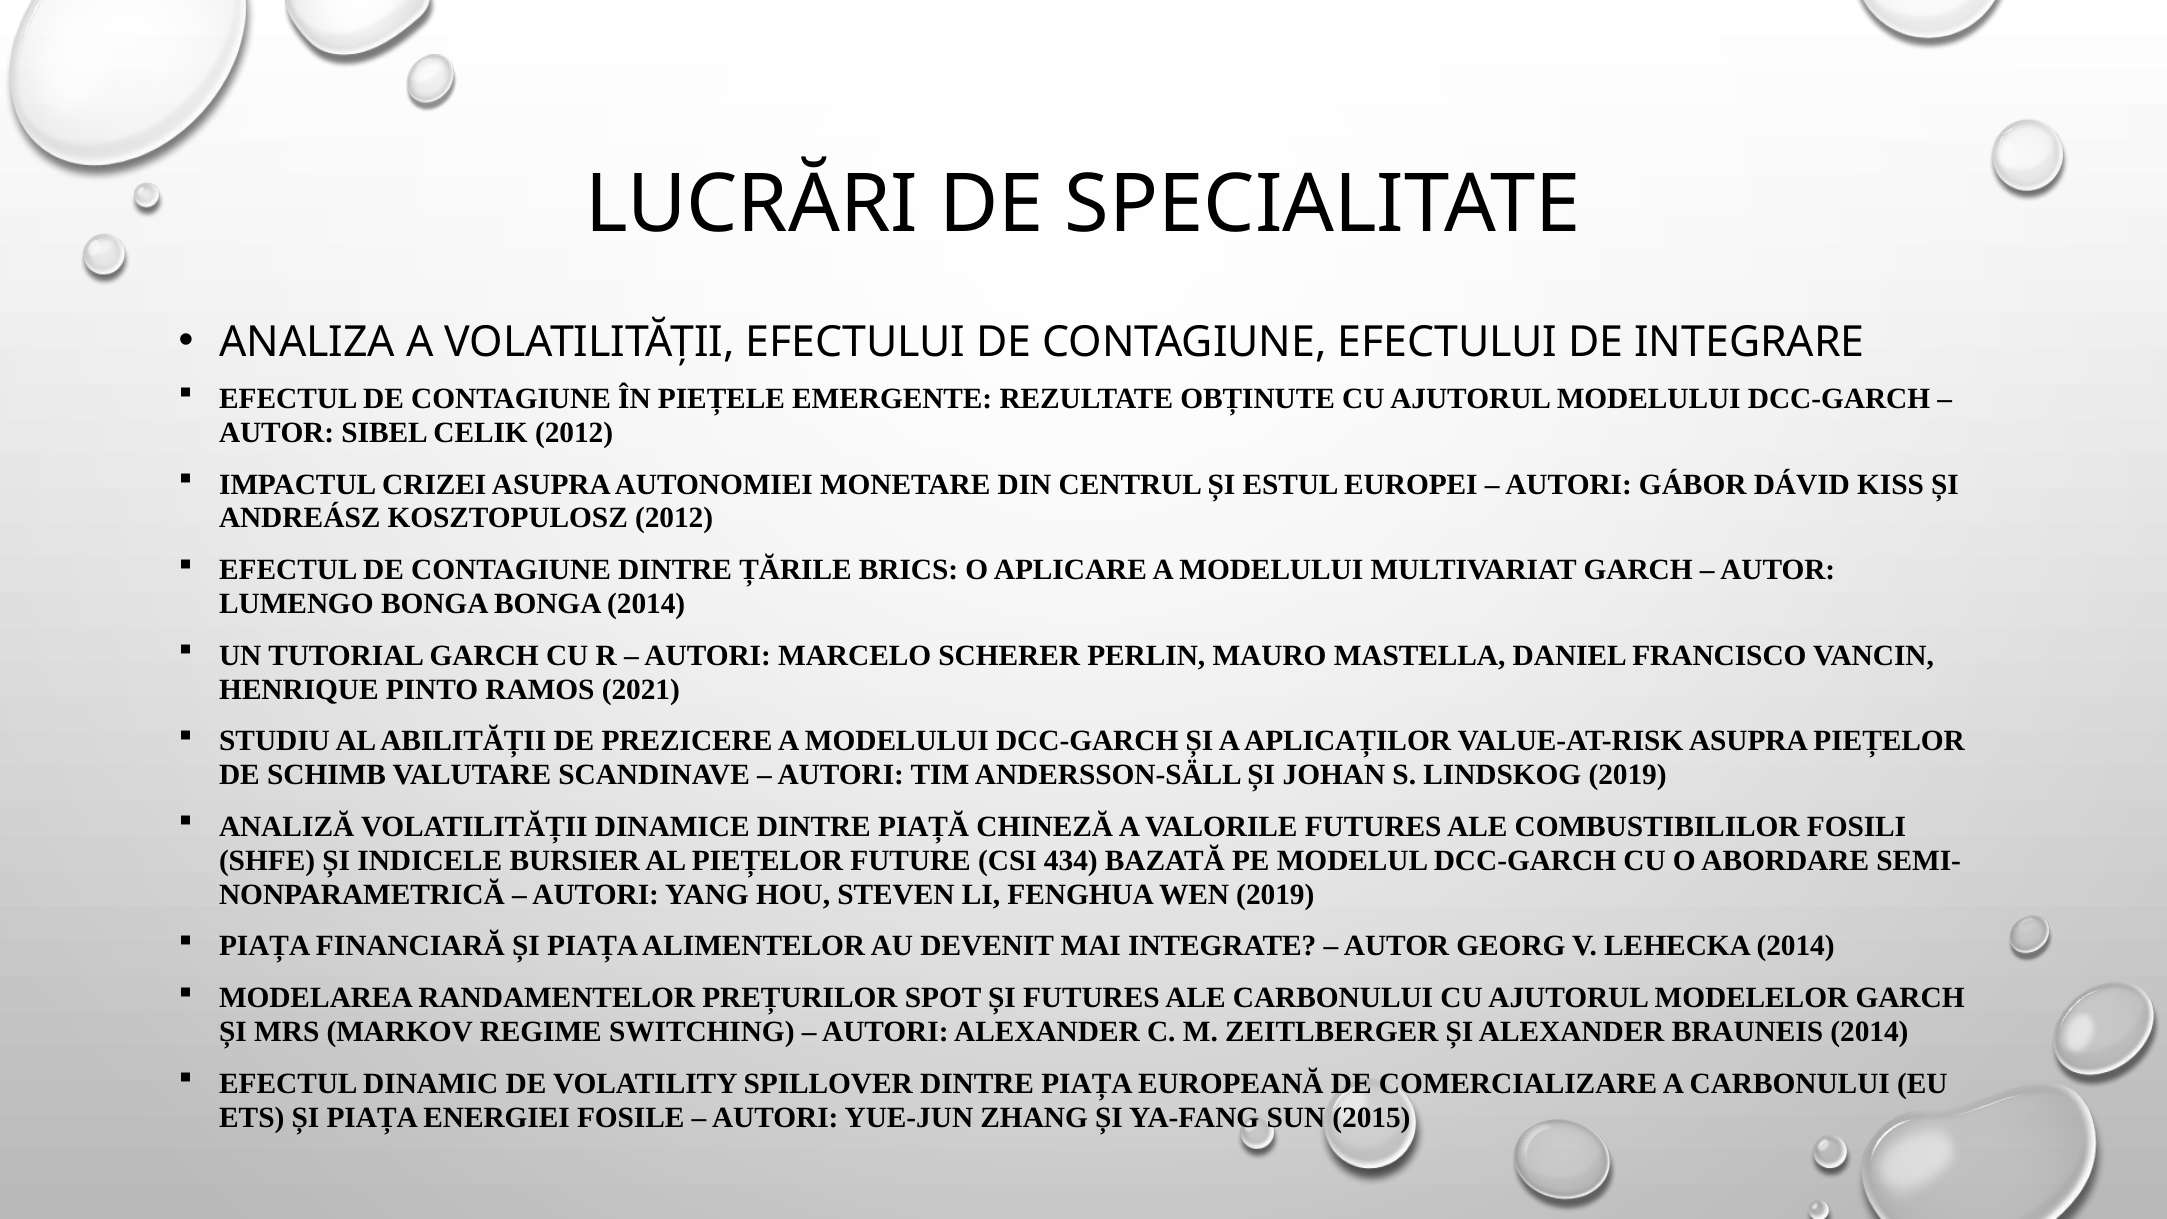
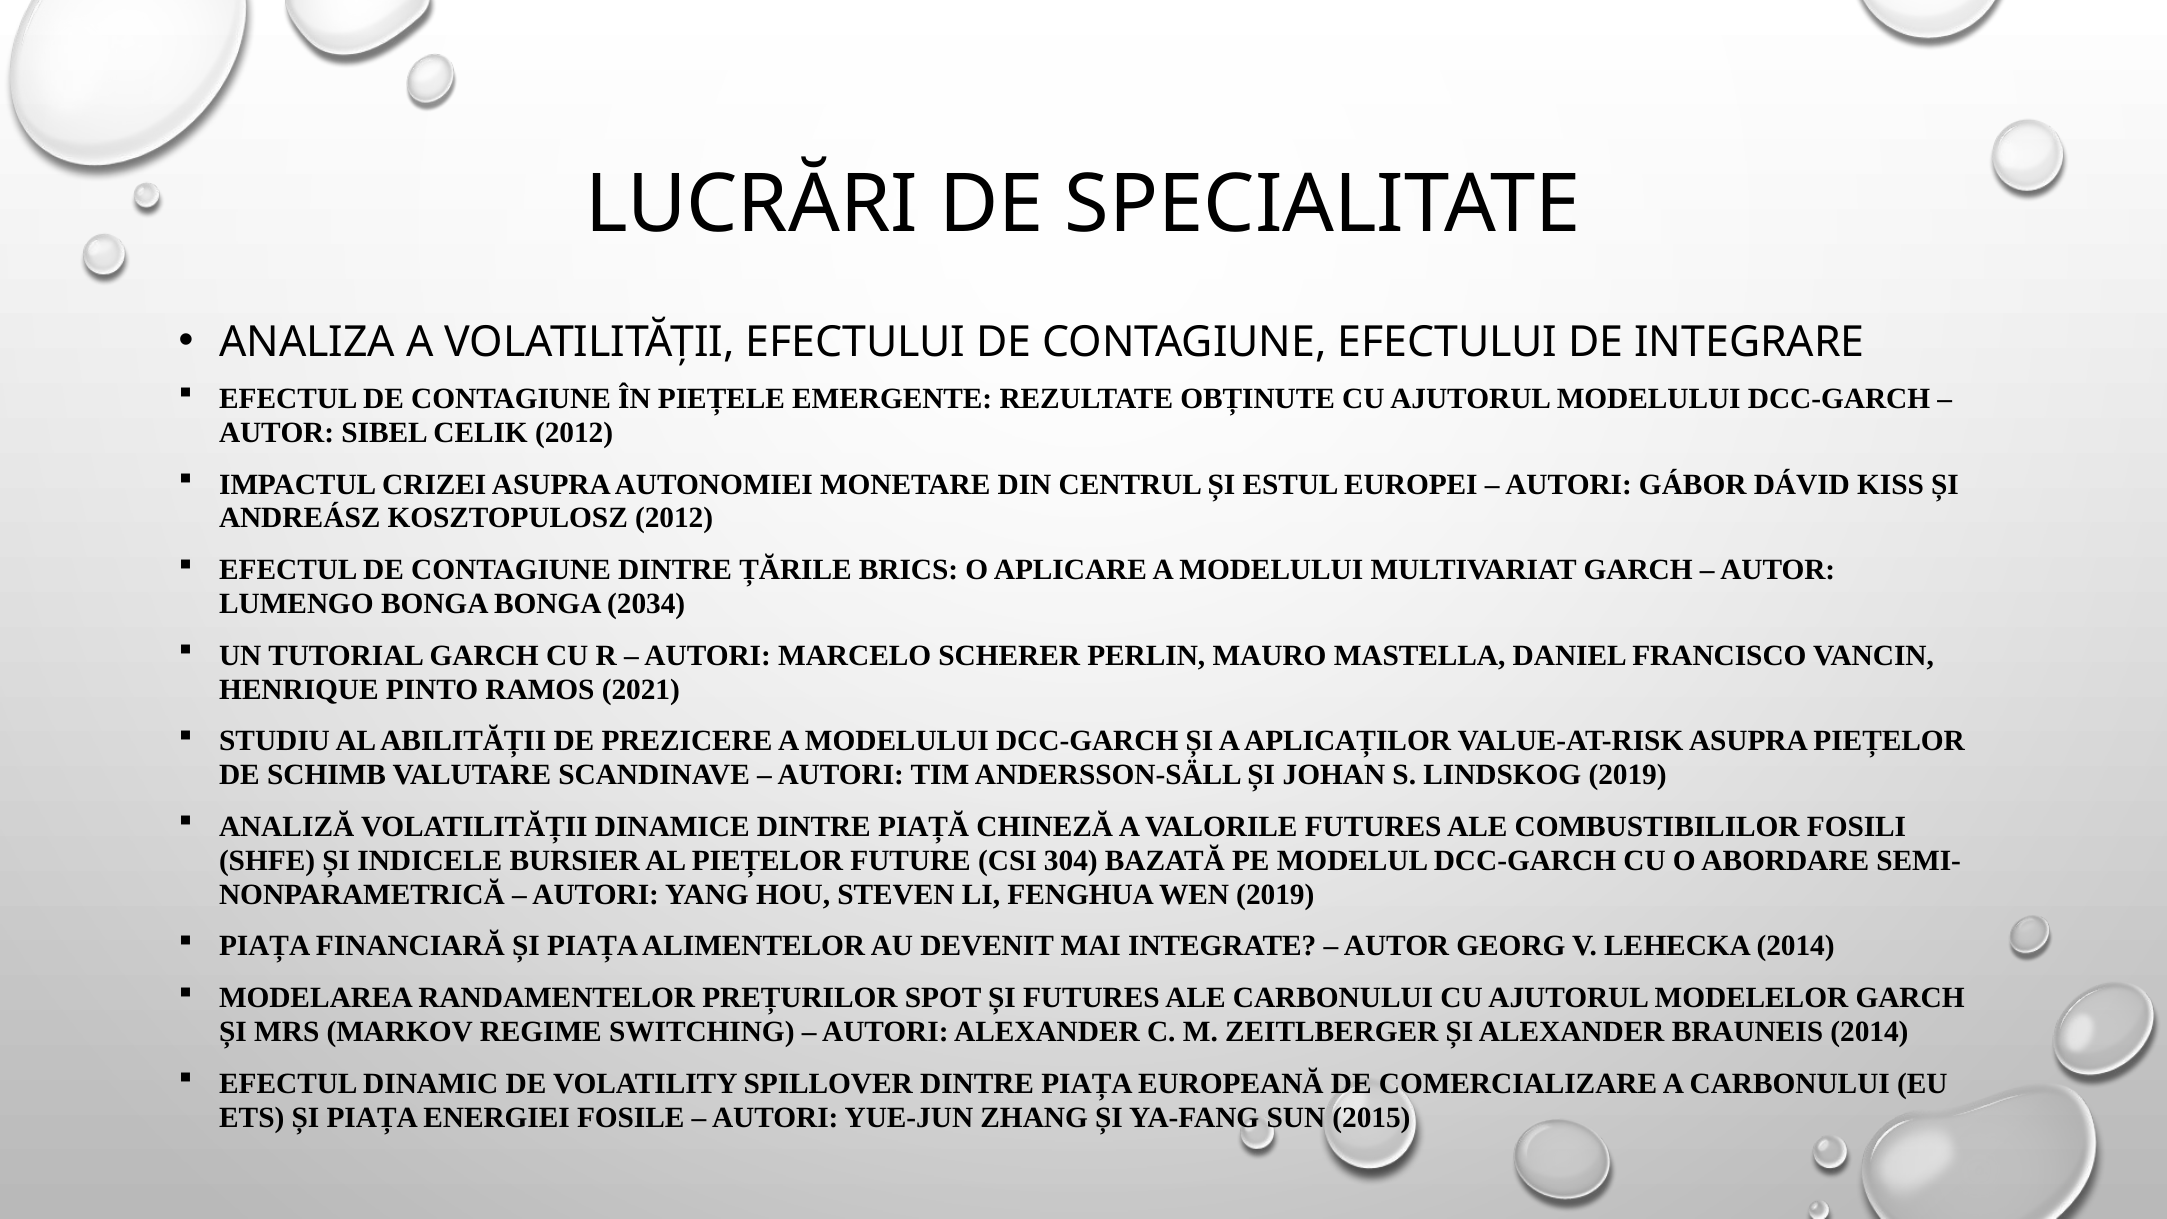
BONGA 2014: 2014 -> 2034 (646, 604)
434: 434 -> 304 (1071, 861)
